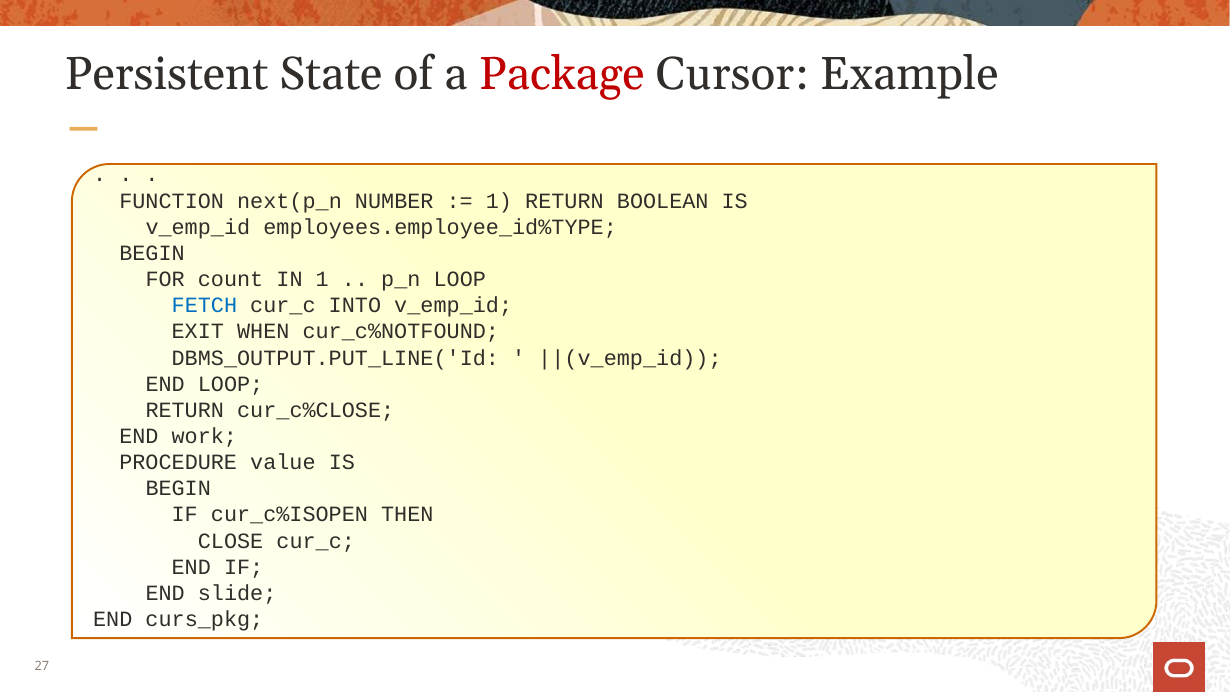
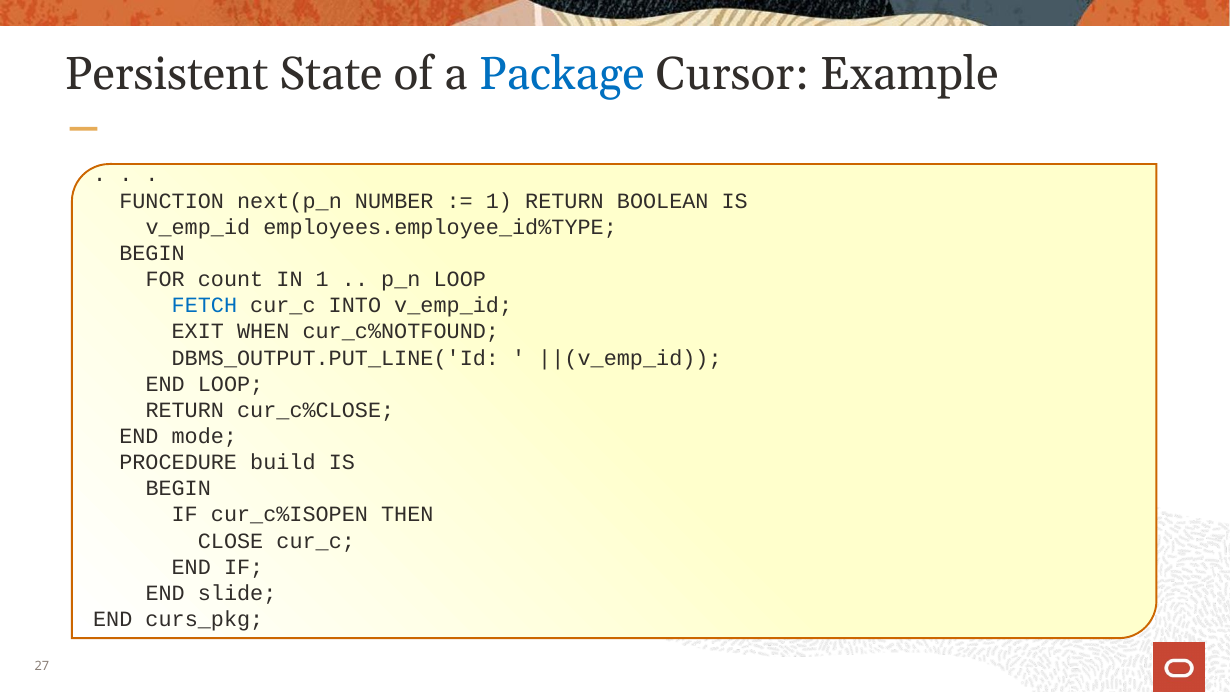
Package colour: red -> blue (562, 74)
work: work -> mode (204, 436)
value: value -> build (283, 462)
